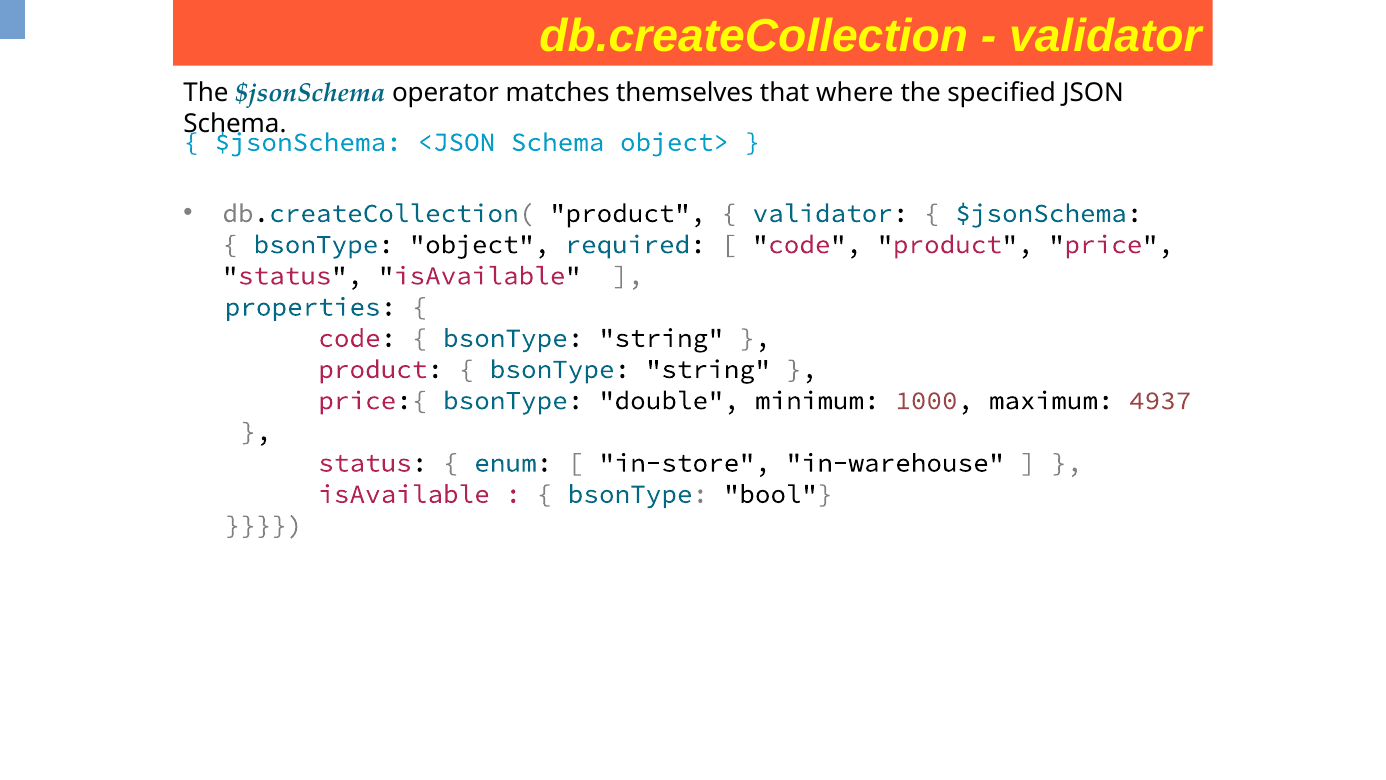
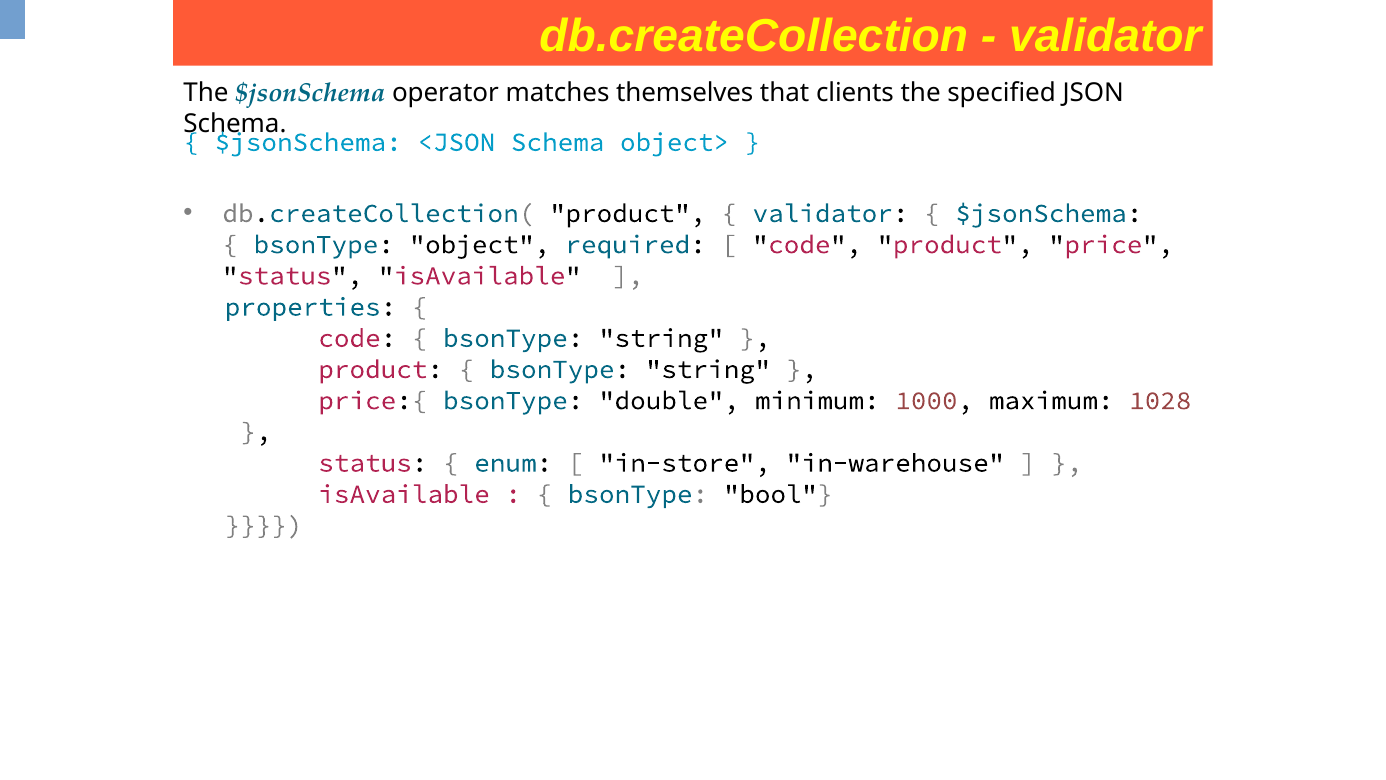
where: where -> clients (855, 93)
4937: 4937 -> 1028 (1160, 400)
